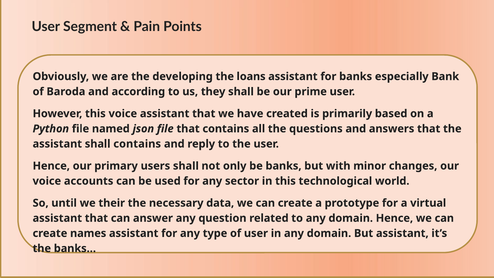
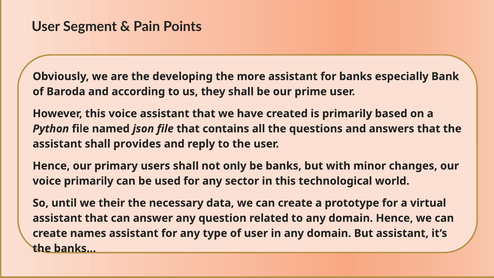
loans: loans -> more (251, 76)
shall contains: contains -> provides (137, 144)
voice accounts: accounts -> primarily (89, 181)
